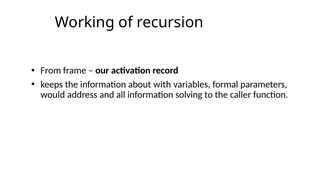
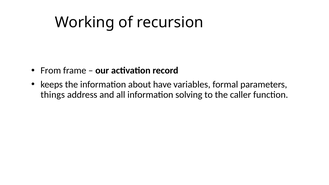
with: with -> have (162, 84)
would: would -> things (53, 95)
